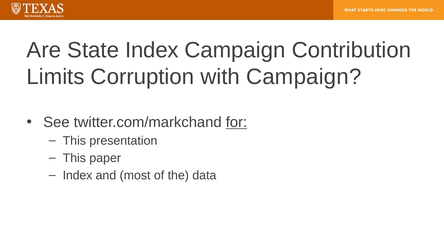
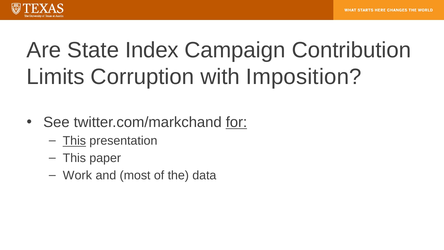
with Campaign: Campaign -> Imposition (304, 77)
This underline: none -> present (74, 141)
Index: Index -> Work (77, 175)
